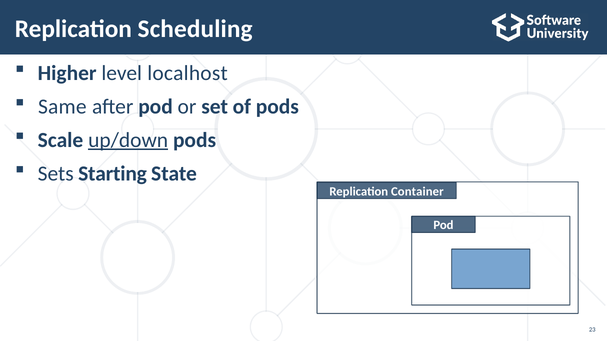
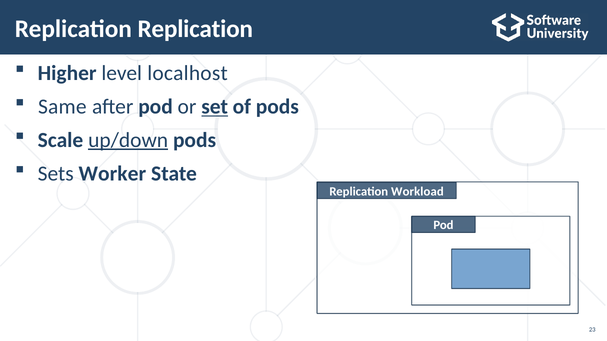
Scheduling: Scheduling -> Replication (195, 29)
set underline: none -> present (215, 107)
Starting: Starting -> Worker (112, 174)
Container: Container -> Workload (417, 192)
